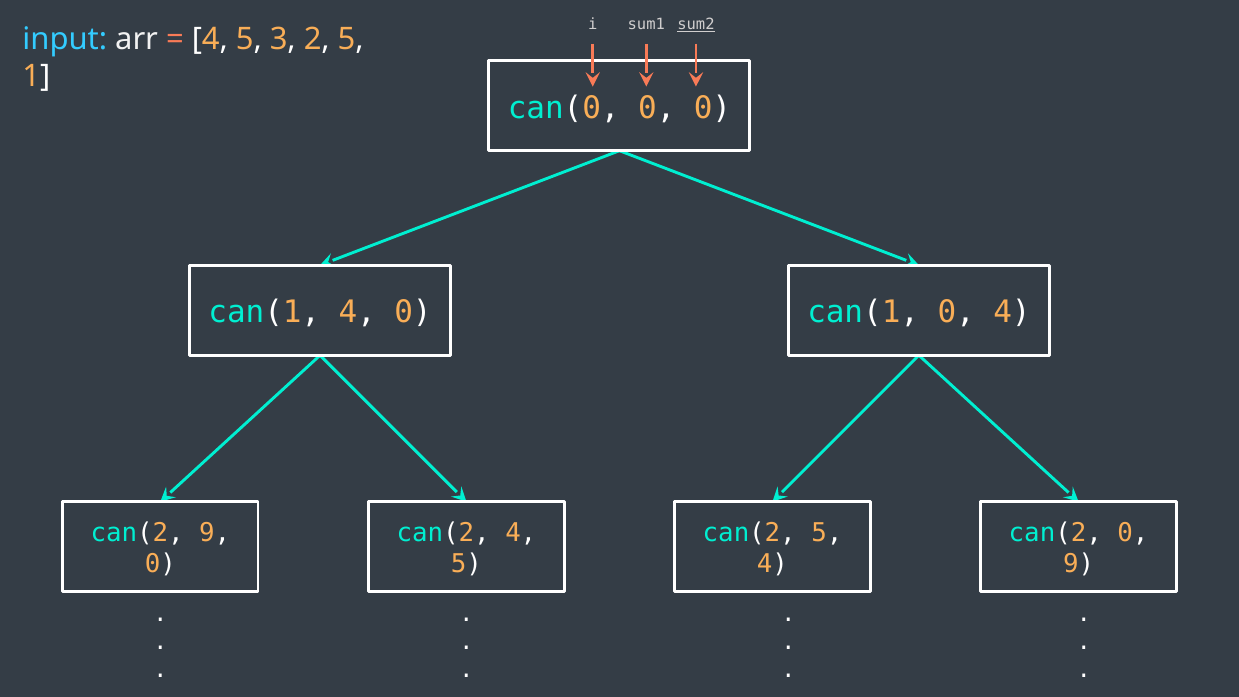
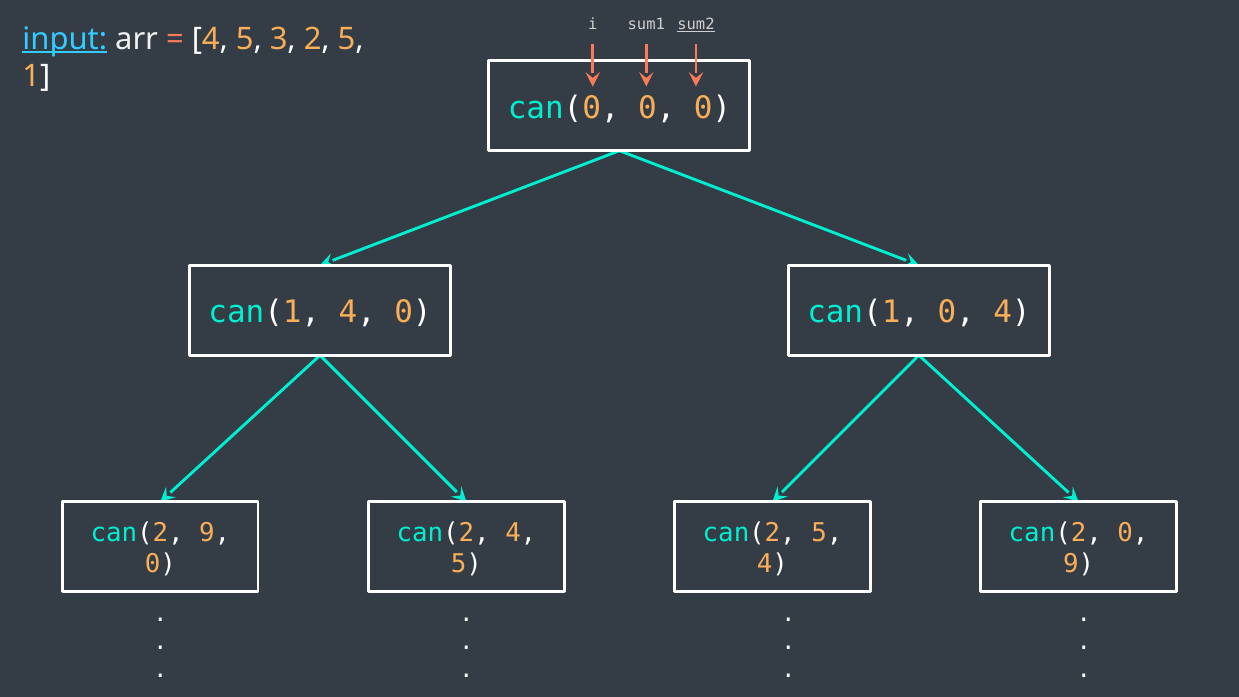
input underline: none -> present (65, 39)
